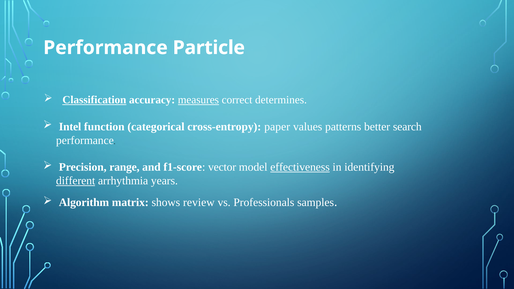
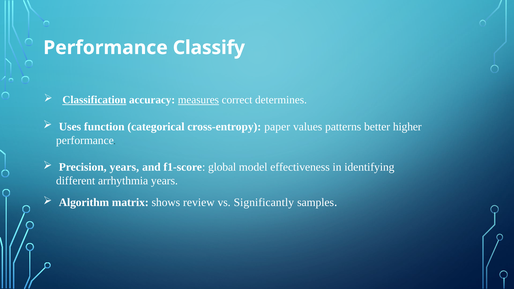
Particle: Particle -> Classify (209, 48)
Intel: Intel -> Uses (70, 127)
search: search -> higher (407, 127)
Precision range: range -> years (124, 167)
vector: vector -> global (222, 167)
effectiveness underline: present -> none (300, 167)
different underline: present -> none (76, 181)
Professionals: Professionals -> Significantly (264, 203)
